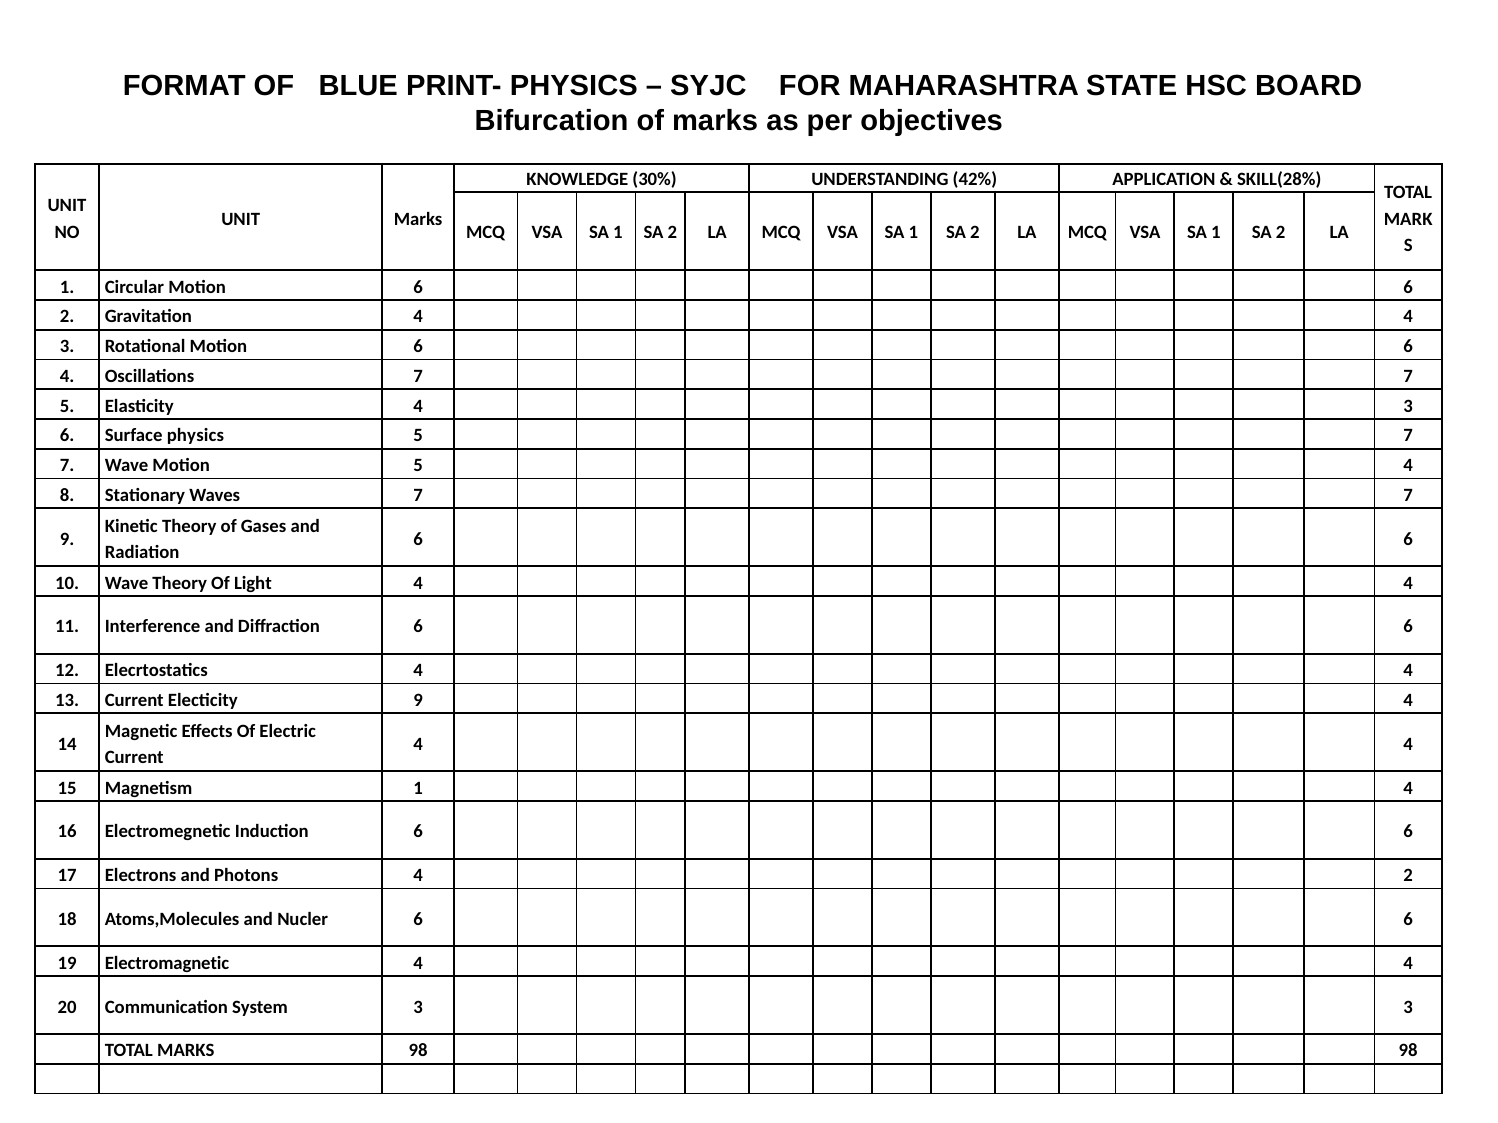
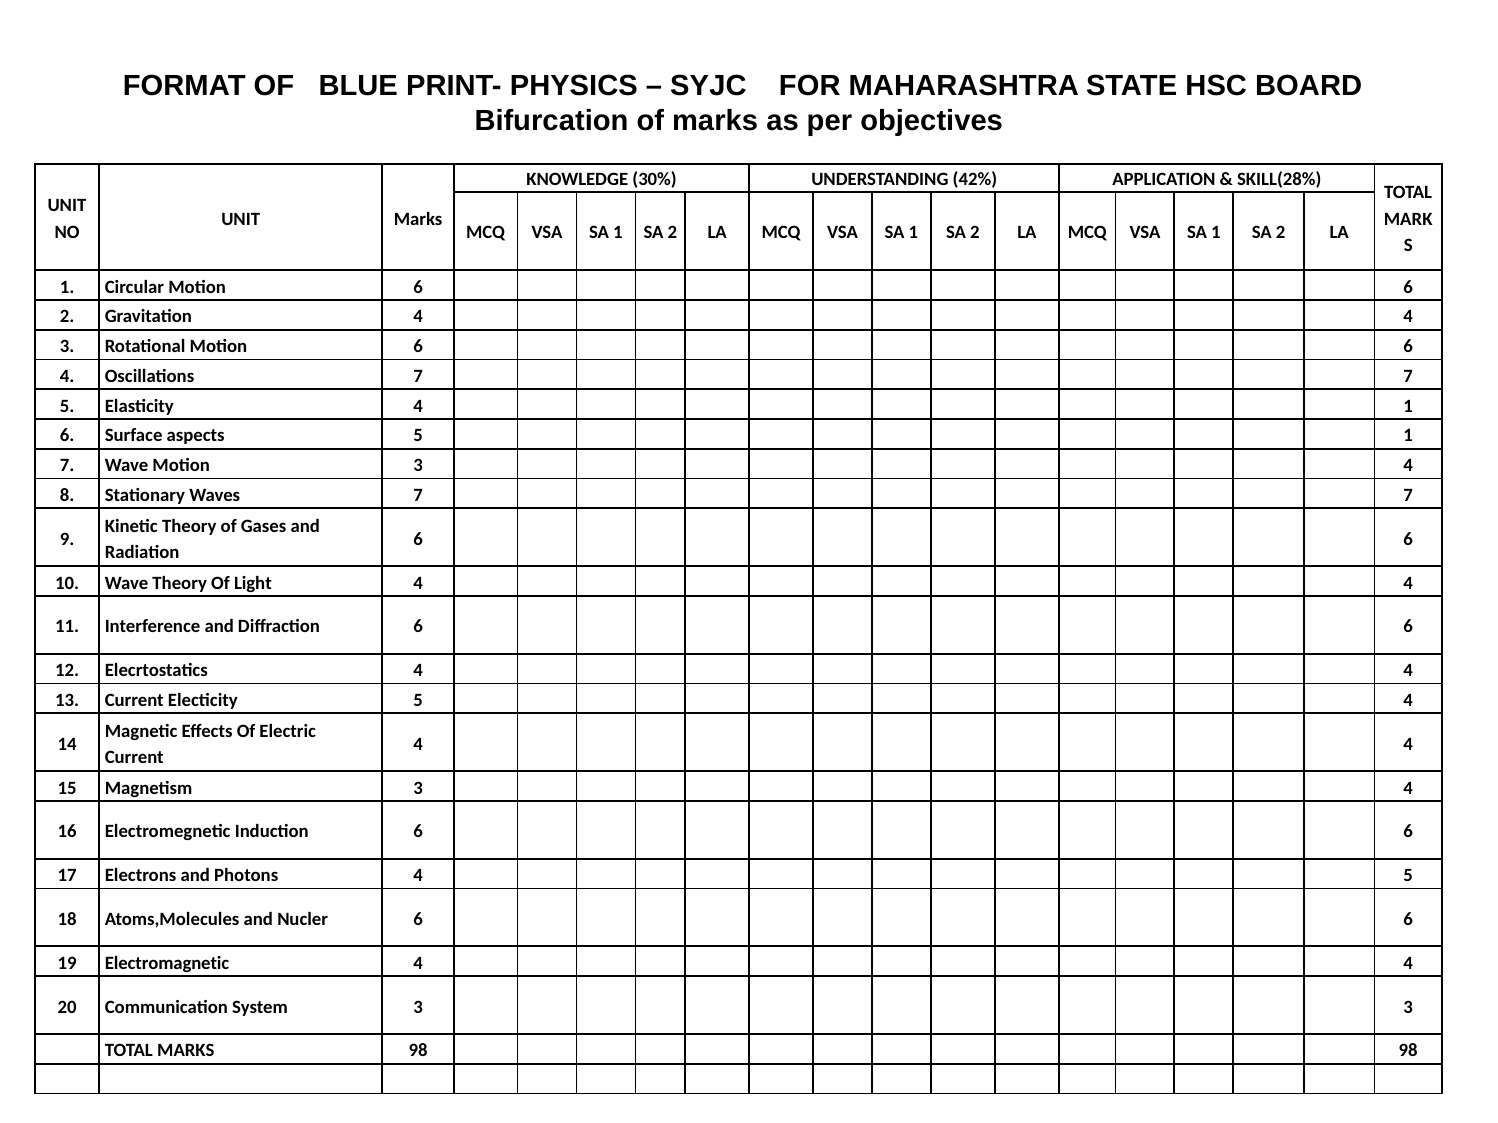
Elasticity 4 3: 3 -> 1 (1408, 406)
Surface physics: physics -> aspects (196, 436)
5 7: 7 -> 1 (1408, 436)
Motion 5: 5 -> 3 (418, 466)
Electicity 9: 9 -> 5 (418, 701)
Magnetism 1: 1 -> 3 (418, 788)
4 2: 2 -> 5 (1408, 876)
